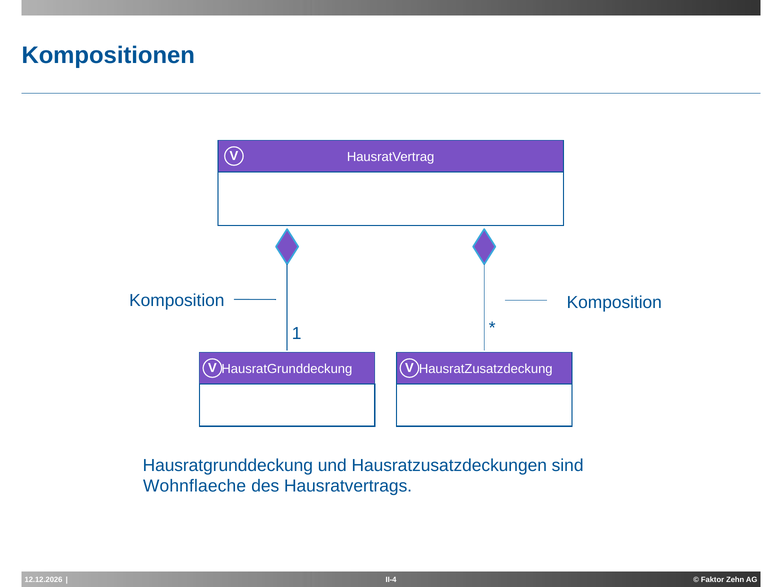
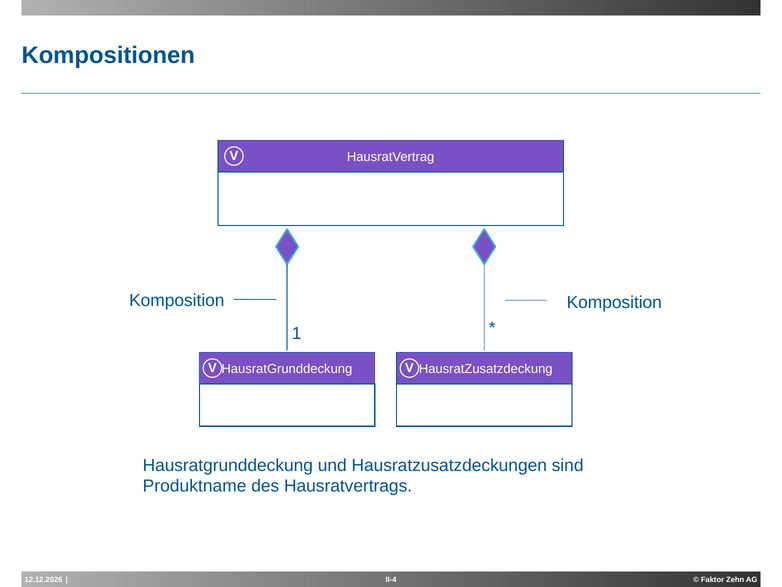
Wohnflaeche: Wohnflaeche -> Produktname (195, 486)
